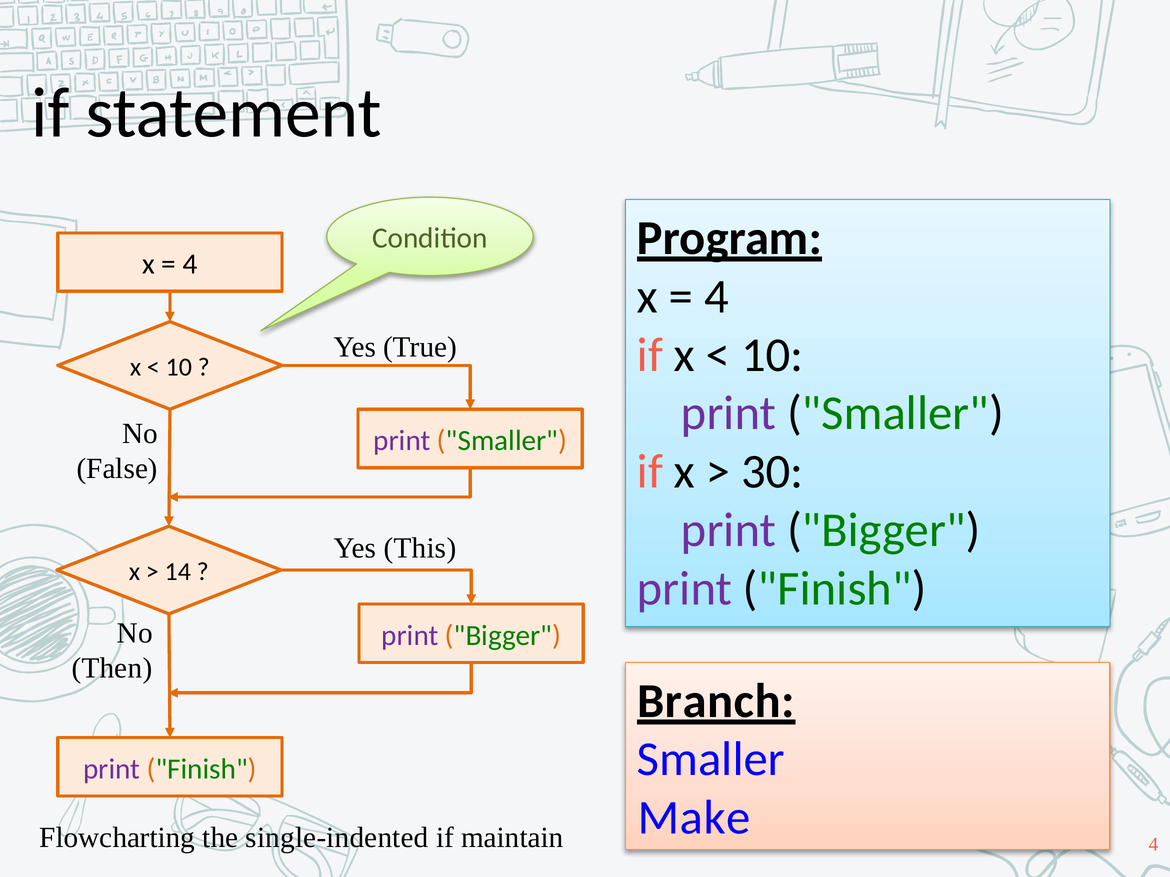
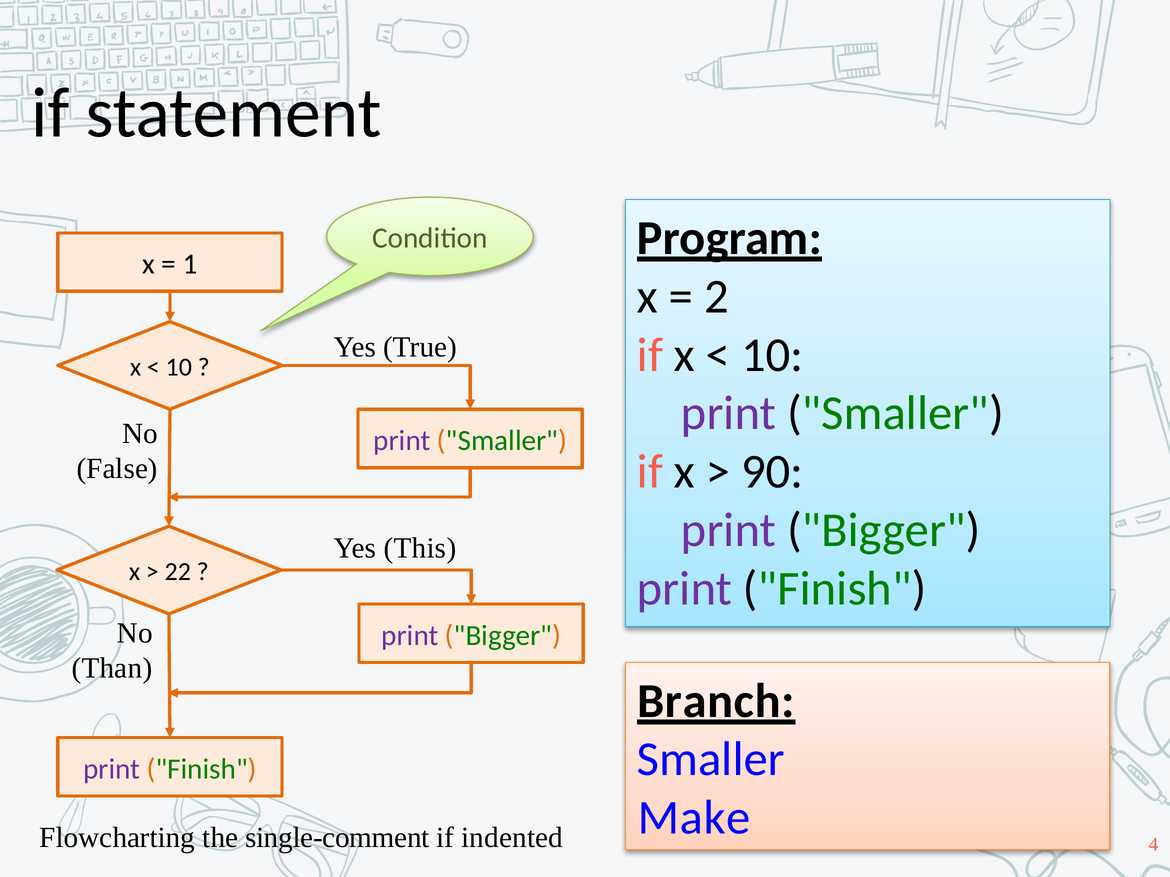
4: 4 -> 1 (190, 264)
4: 4 -> 2 (716, 297)
30: 30 -> 90 (772, 472)
14: 14 -> 22 (178, 572)
Then: Then -> Than (112, 669)
single-indented: single-indented -> single-comment (337, 838)
maintain: maintain -> indented (512, 838)
